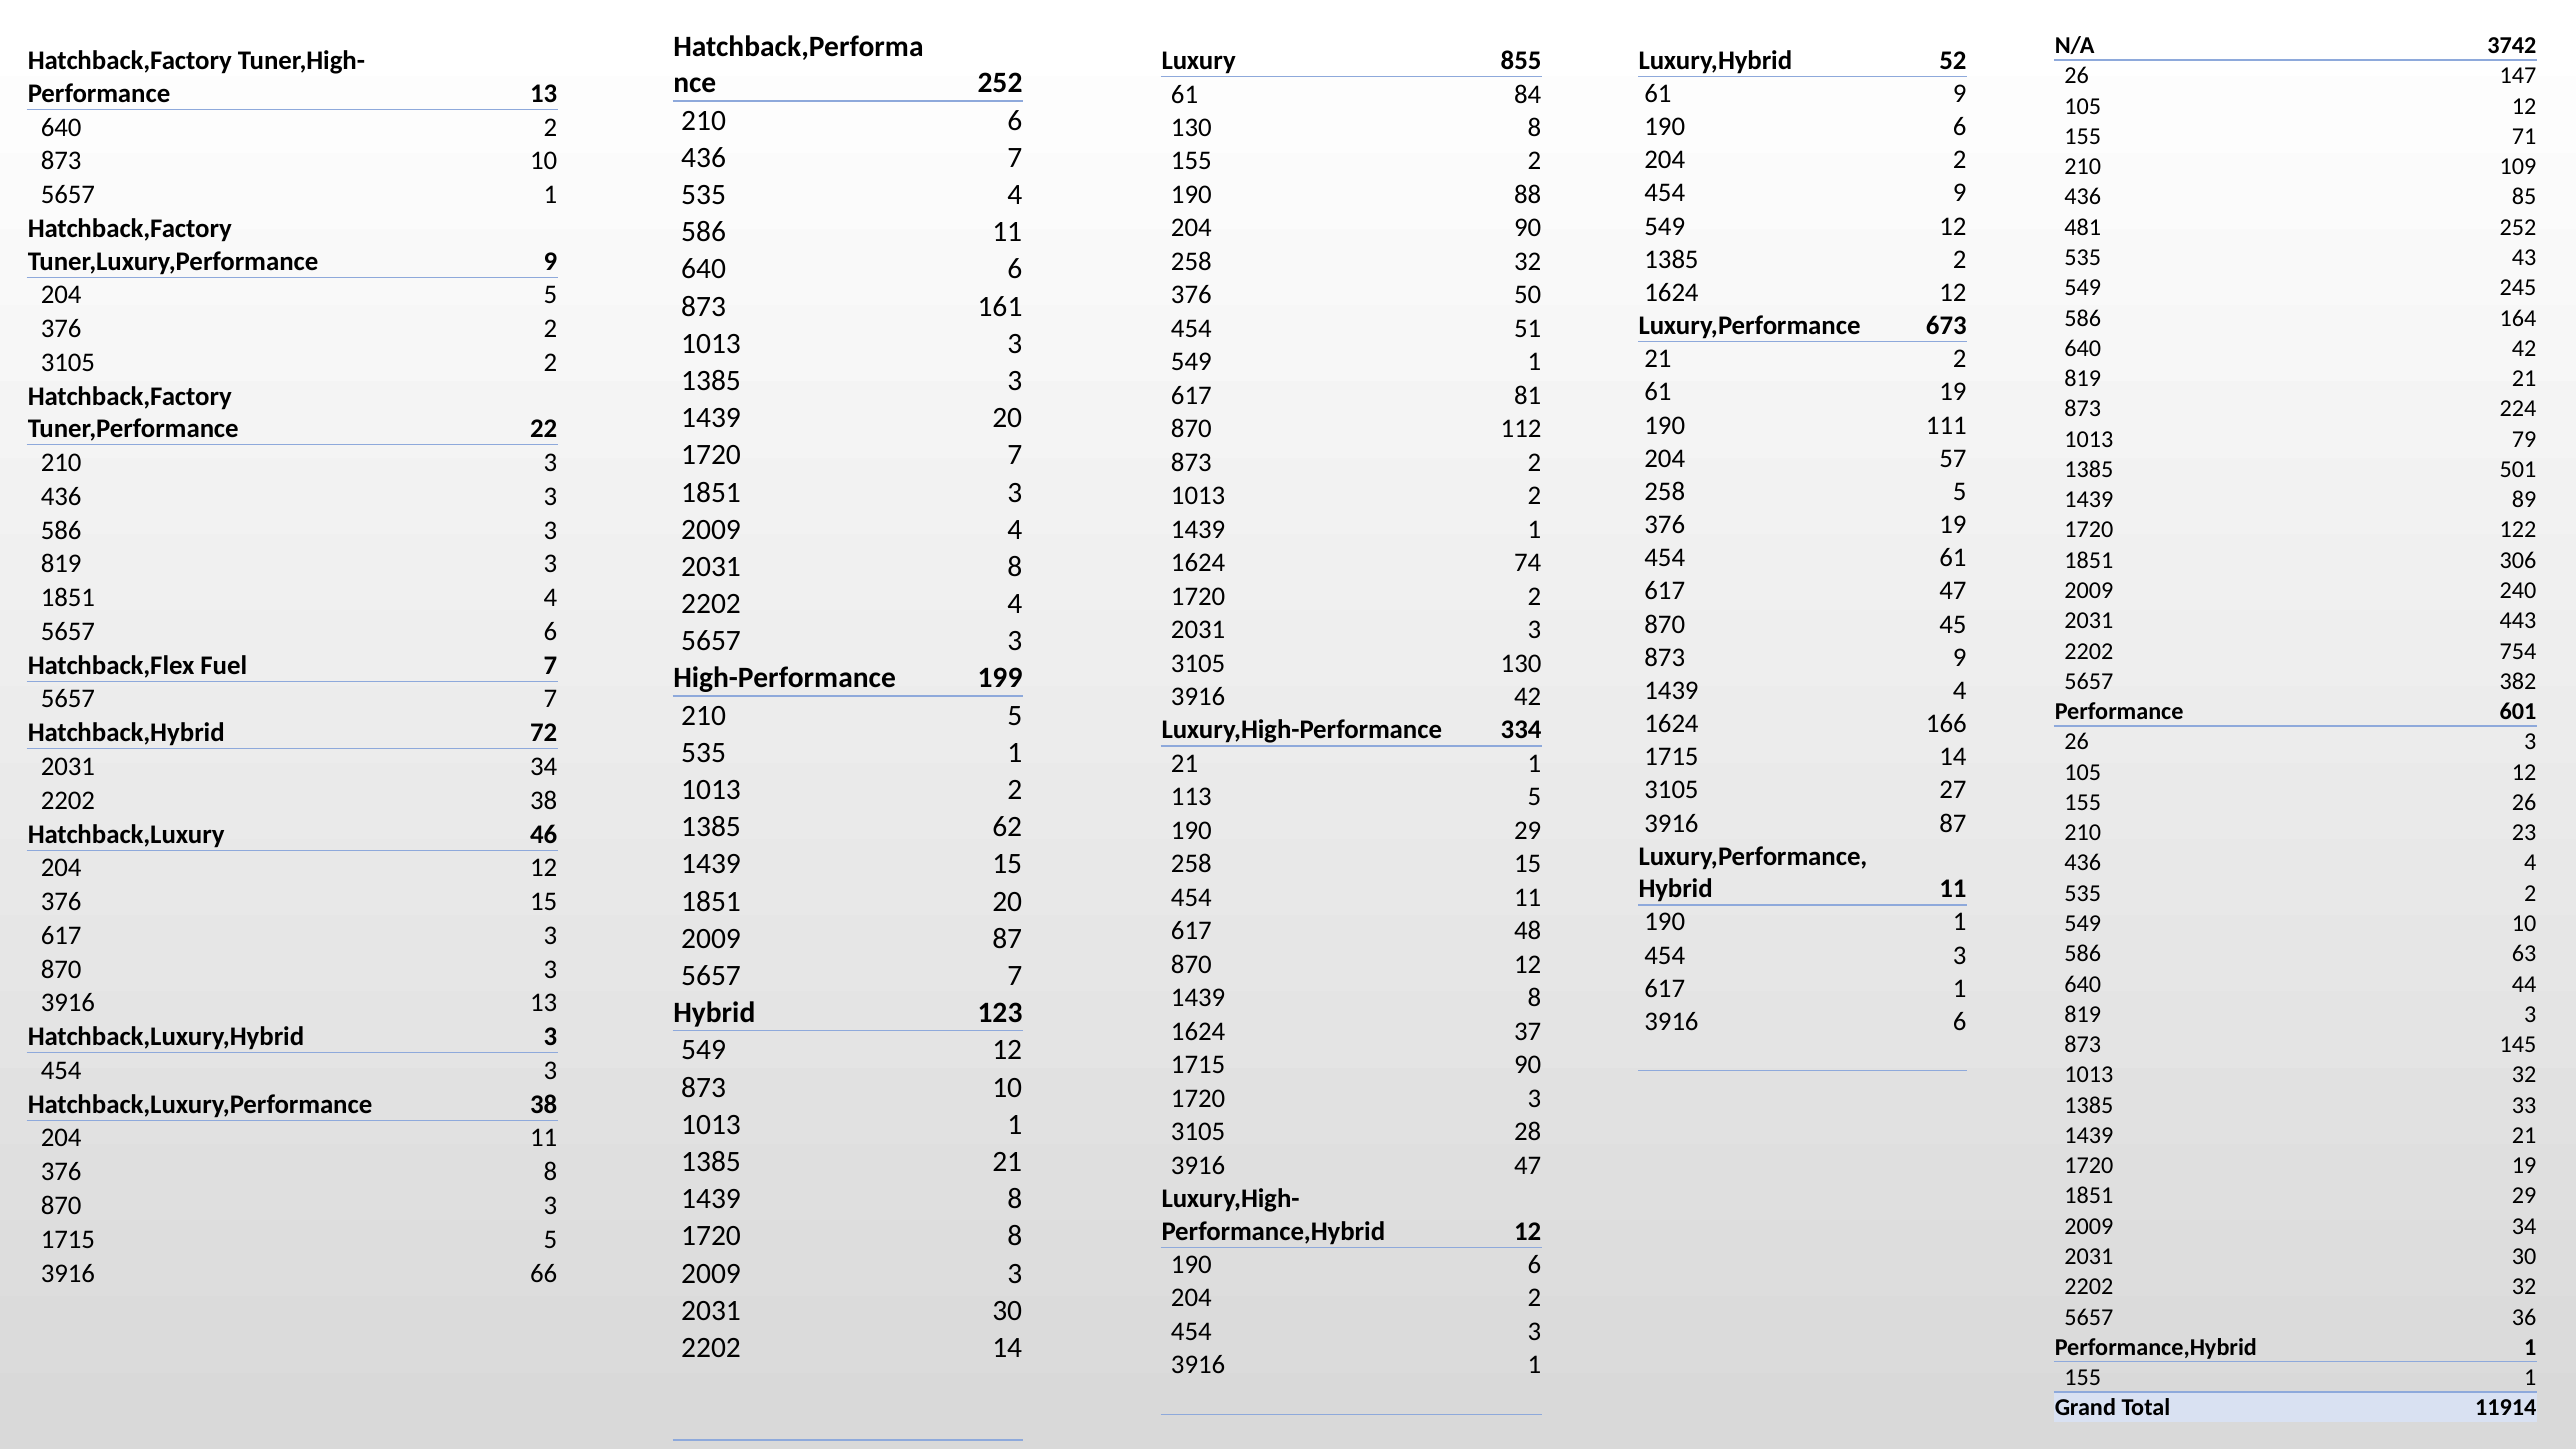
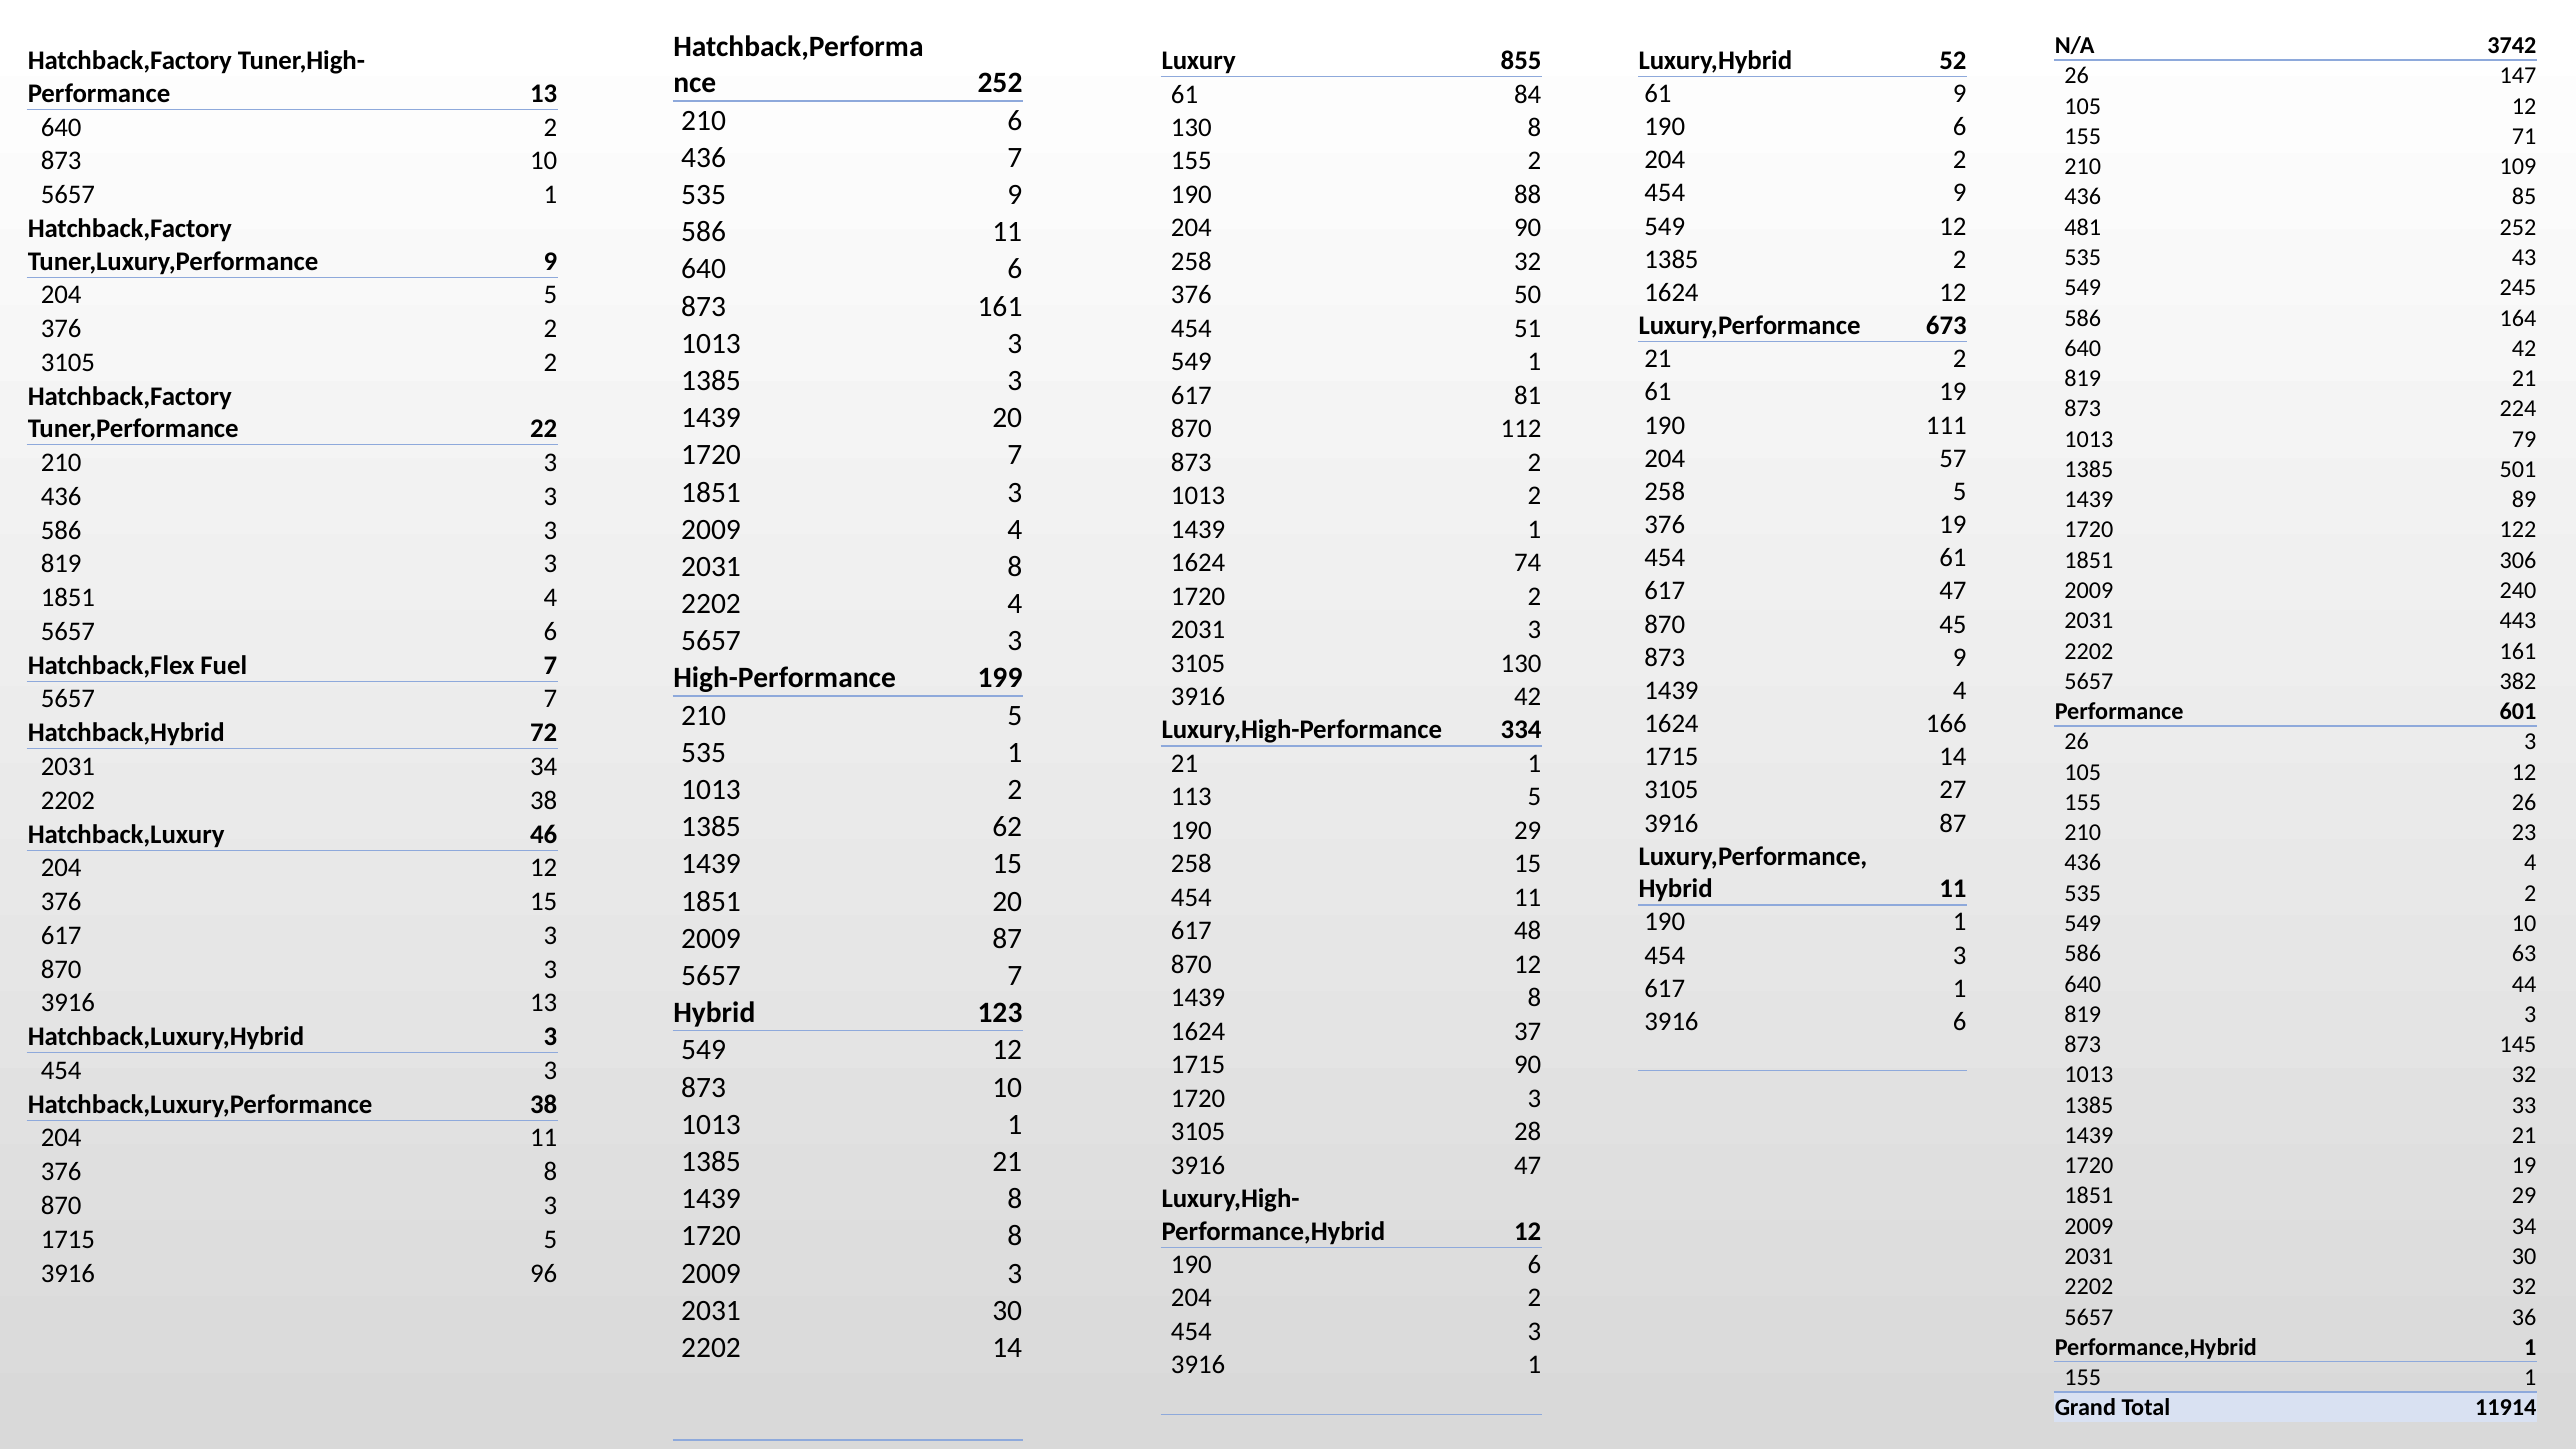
535 4: 4 -> 9 (1015, 195)
2202 754: 754 -> 161 (2518, 651)
66: 66 -> 96 (544, 1273)
